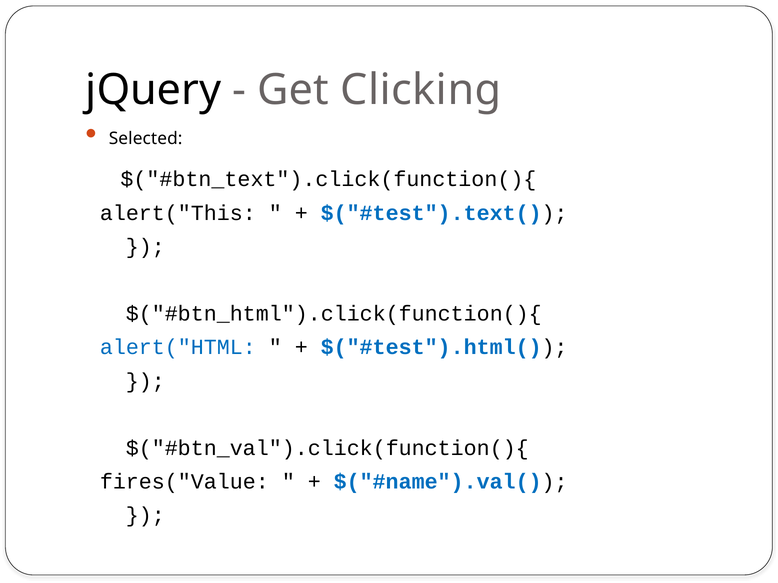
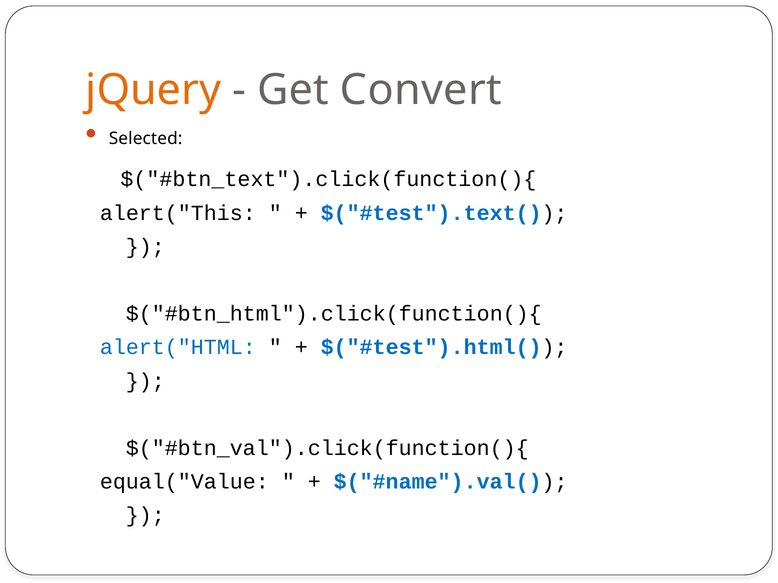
jQuery colour: black -> orange (153, 90)
Clicking: Clicking -> Convert (421, 90)
fires("Value: fires("Value -> equal("Value (184, 482)
